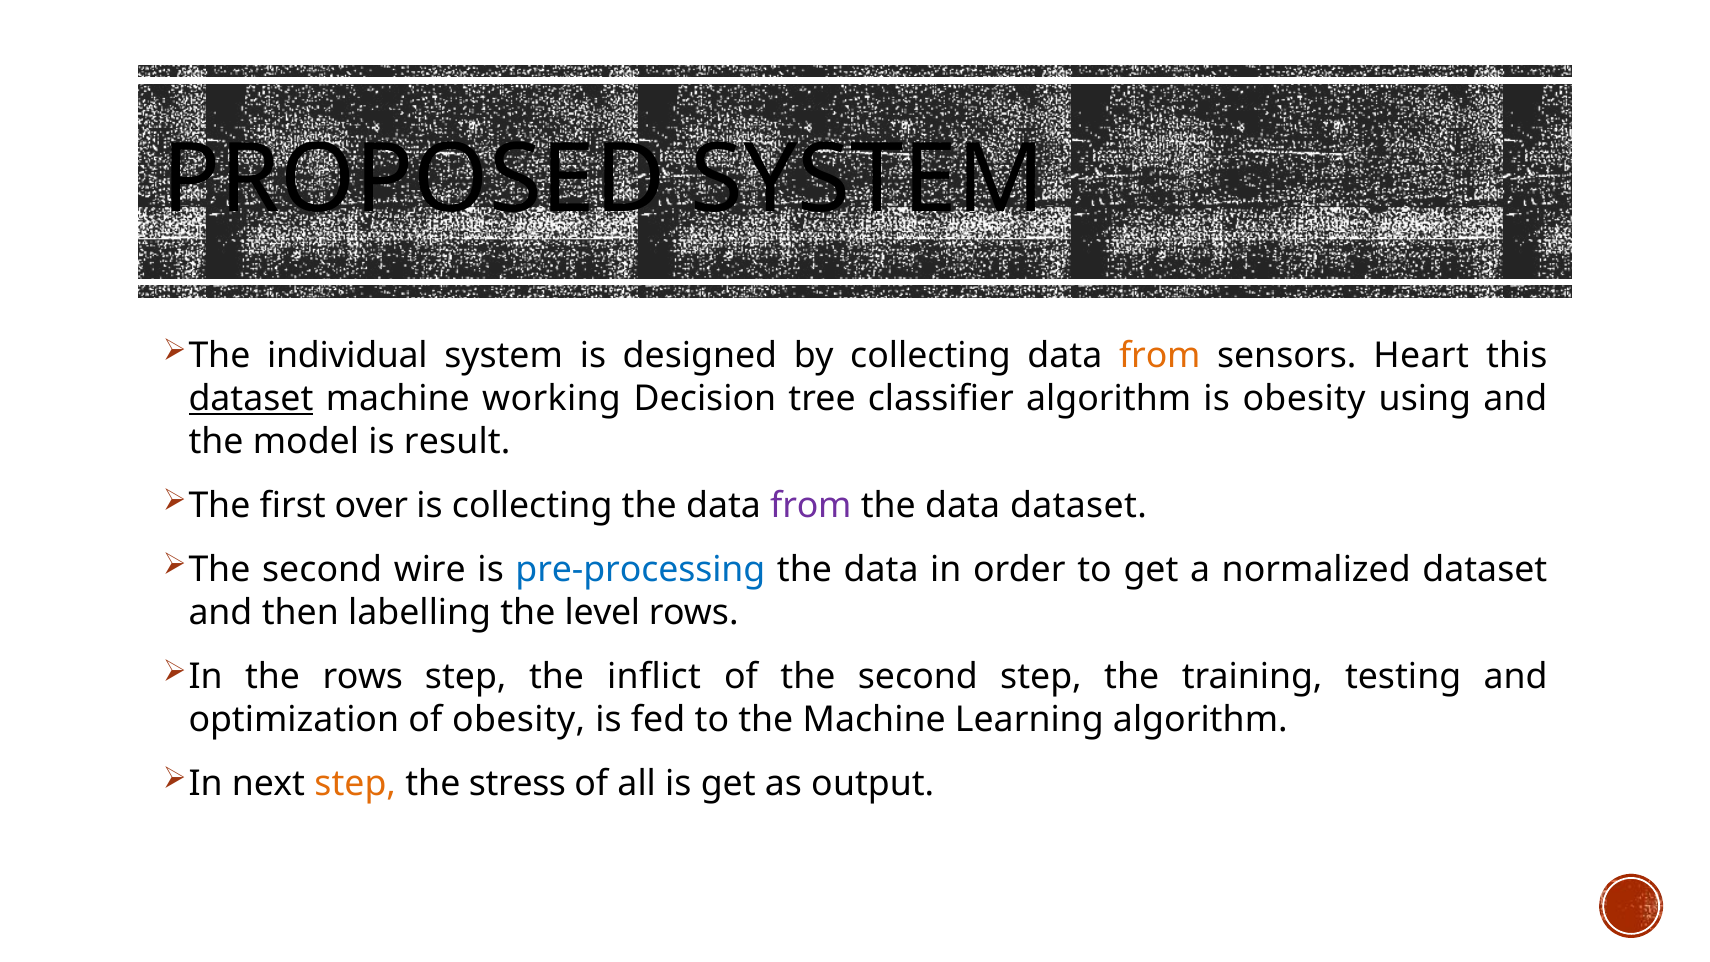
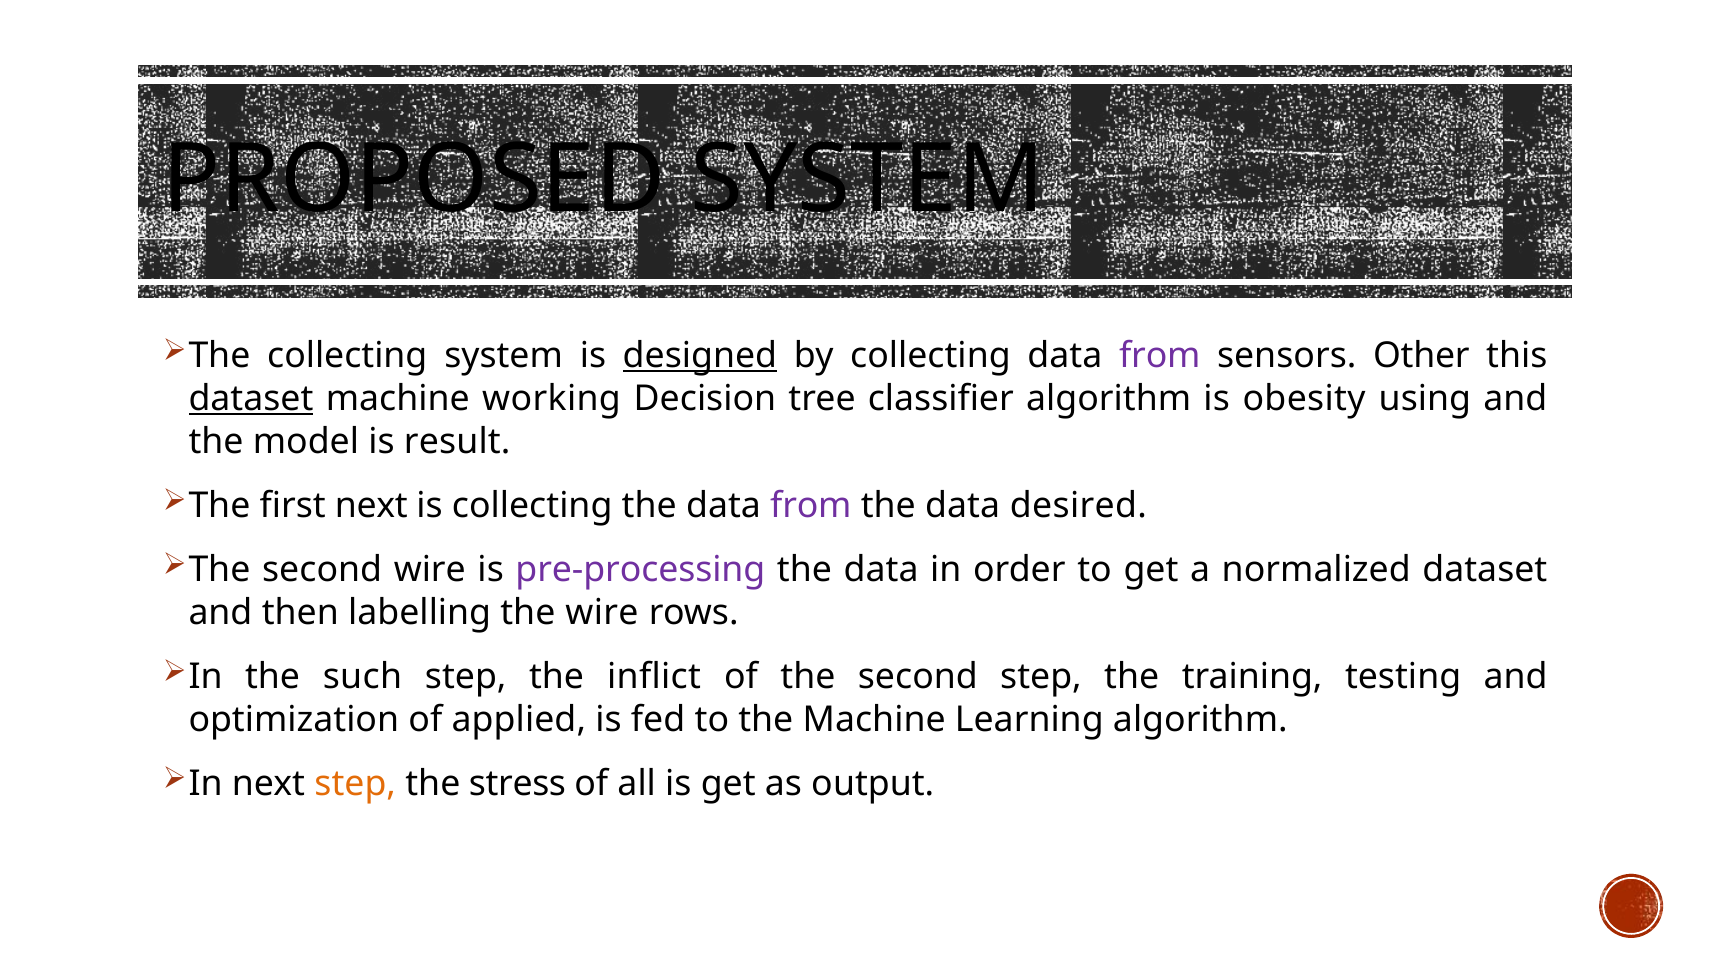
The individual: individual -> collecting (347, 356)
designed underline: none -> present (700, 356)
from colour: orange -> purple (1160, 356)
Heart: Heart -> Other (1421, 356)
first over: over -> next (371, 506)
data dataset: dataset -> desired (1078, 506)
pre-processing colour: blue -> purple (640, 570)
the level: level -> wire (602, 613)
the rows: rows -> such (362, 677)
of obesity: obesity -> applied (519, 720)
